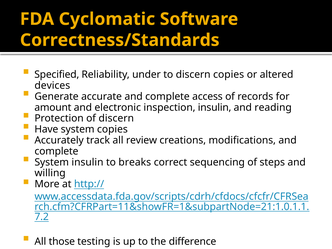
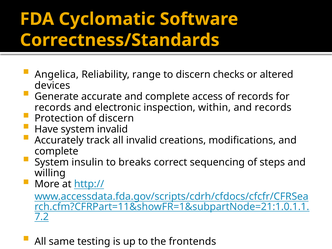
Specified: Specified -> Angelica (57, 75)
under: under -> range (146, 75)
discern copies: copies -> checks (229, 75)
amount: amount -> records (53, 107)
inspection insulin: insulin -> within (214, 107)
and reading: reading -> records (273, 107)
system copies: copies -> invalid (112, 129)
all review: review -> invalid (142, 140)
those: those -> same (62, 241)
difference: difference -> frontends (192, 241)
